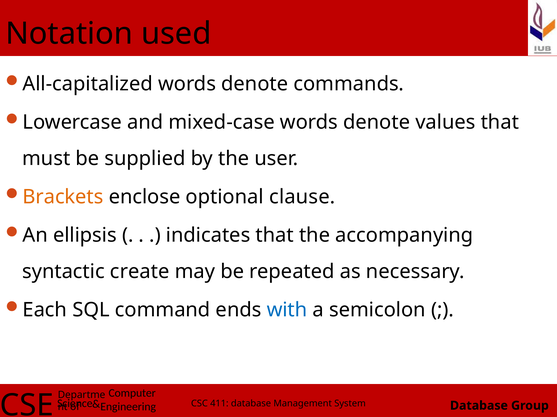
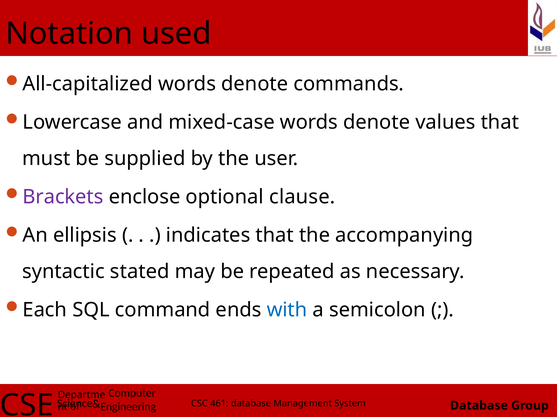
Brackets colour: orange -> purple (63, 197)
create: create -> stated (140, 272)
411: 411 -> 461 (219, 404)
